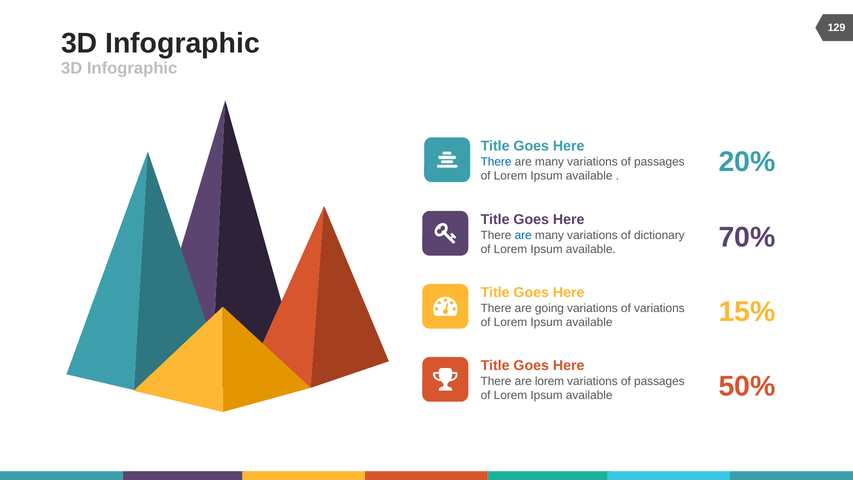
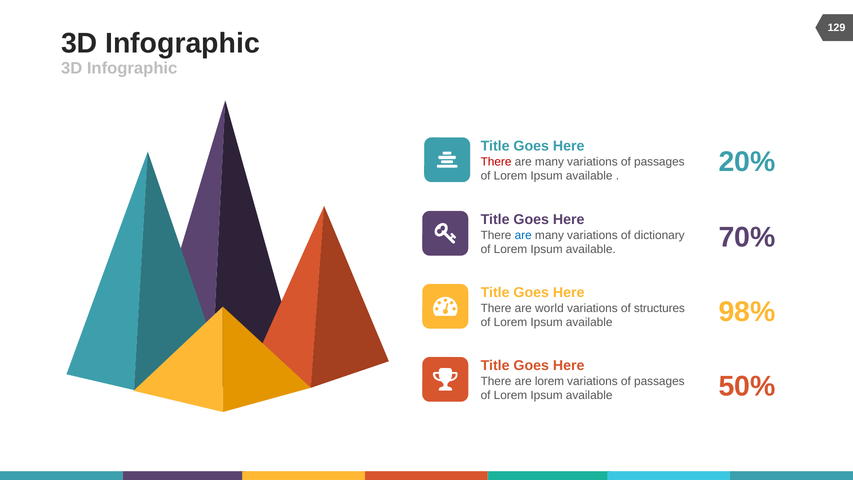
There colour: blue -> red (496, 162)
15%: 15% -> 98% (747, 312)
going: going -> world (549, 308)
of variations: variations -> structures (659, 308)
